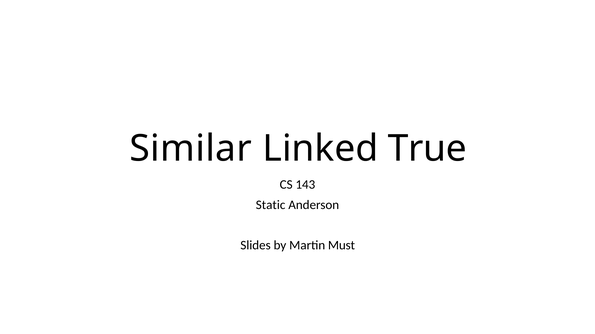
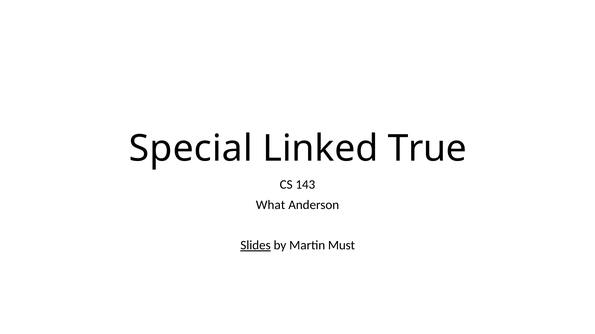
Similar: Similar -> Special (191, 149)
Static: Static -> What (271, 205)
Slides underline: none -> present (256, 246)
